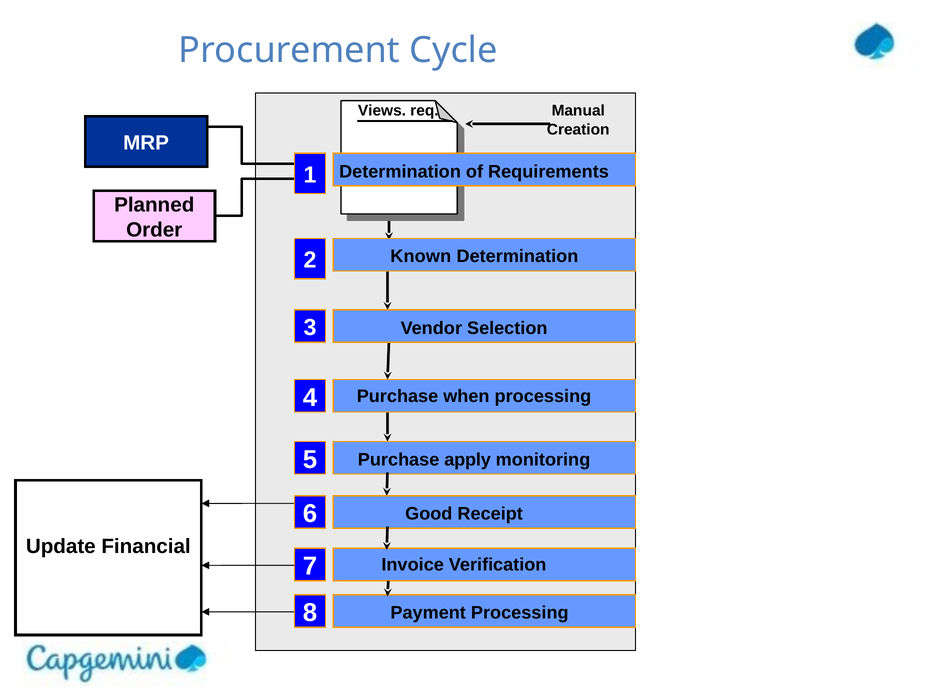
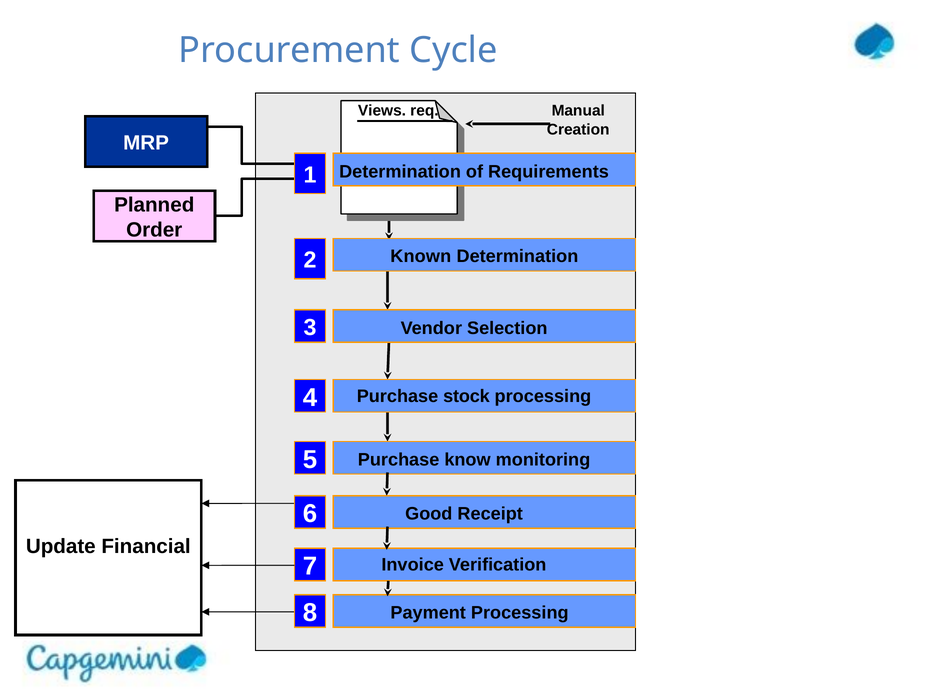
when: when -> stock (466, 396)
apply: apply -> know (467, 460)
